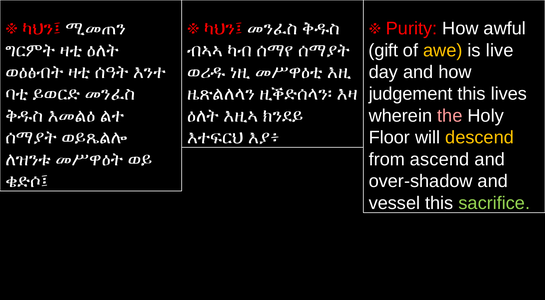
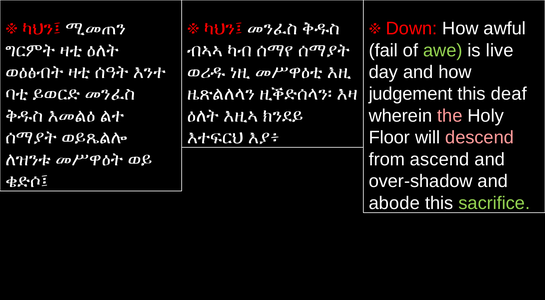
Purity: Purity -> Down (412, 29)
gift: gift -> fail (383, 50)
awe colour: yellow -> light green (443, 50)
lives: lives -> deaf (509, 94)
descend colour: yellow -> pink (480, 138)
vessel: vessel -> abode (394, 203)
